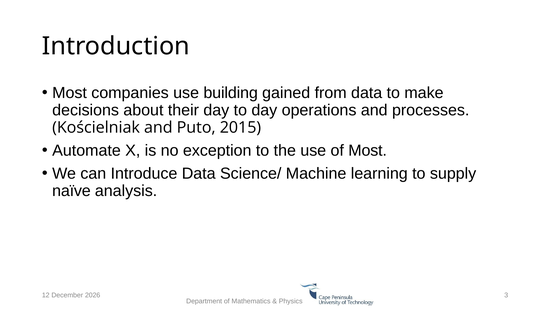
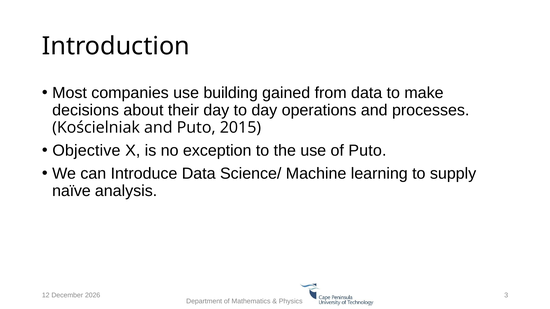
Automate: Automate -> Objective (86, 151)
of Most: Most -> Puto (367, 151)
